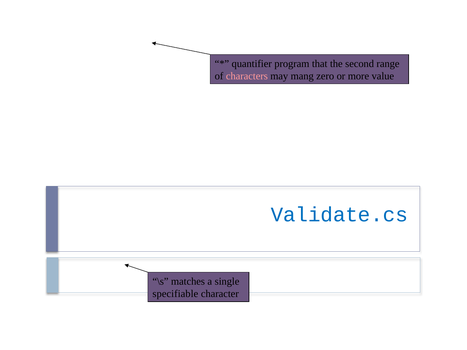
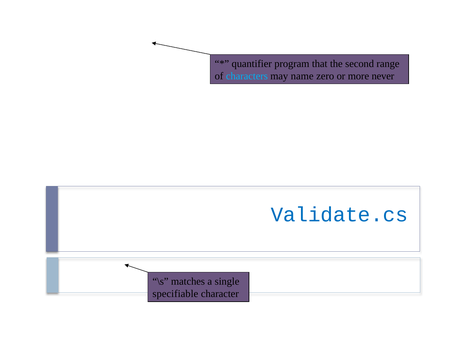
characters colour: pink -> light blue (247, 76)
mang: mang -> name (302, 76)
value: value -> never (383, 76)
